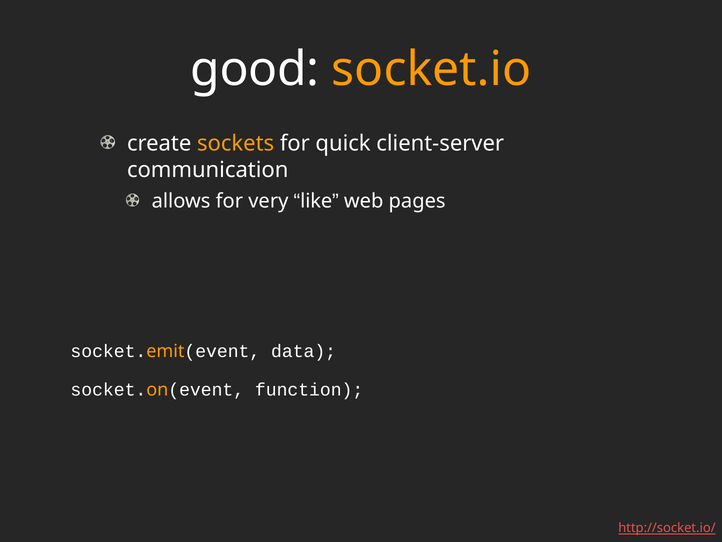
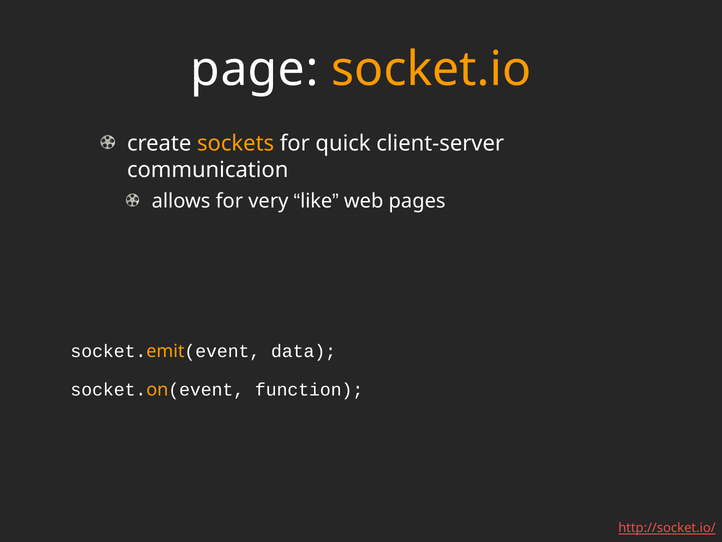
good: good -> page (254, 69)
